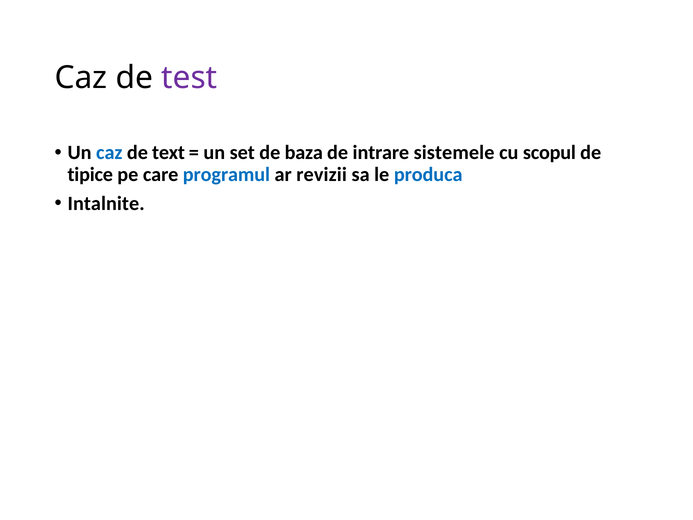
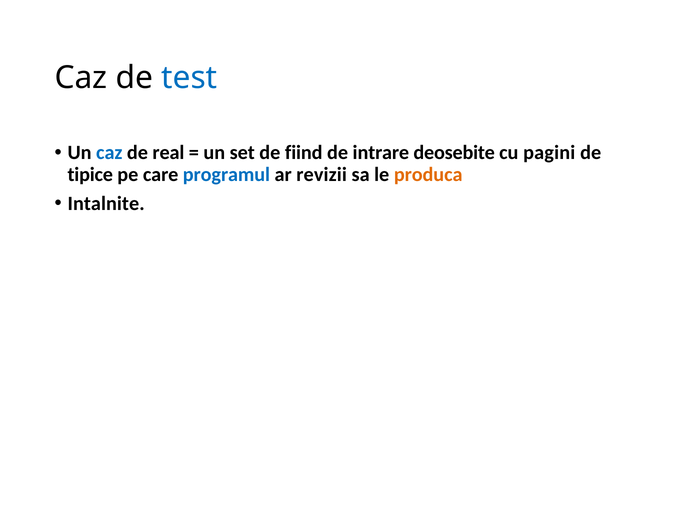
test colour: purple -> blue (189, 78)
text: text -> real (168, 153)
baza: baza -> fiind (304, 153)
sistemele: sistemele -> deosebite (454, 153)
scopul: scopul -> pagini (549, 153)
produca colour: blue -> orange (428, 174)
